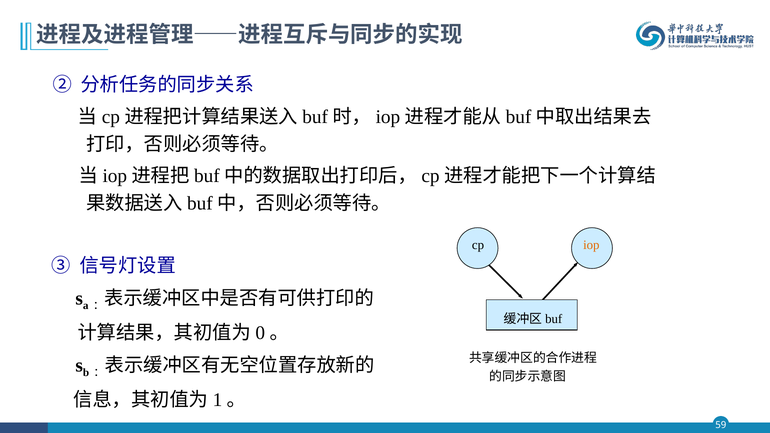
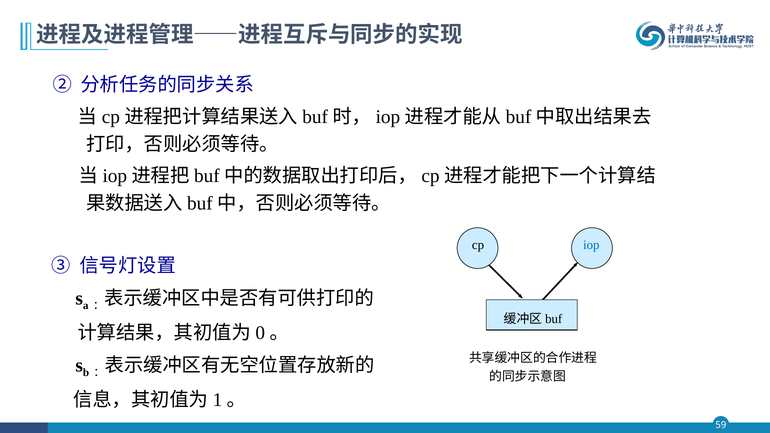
iop colour: orange -> blue (591, 245)
